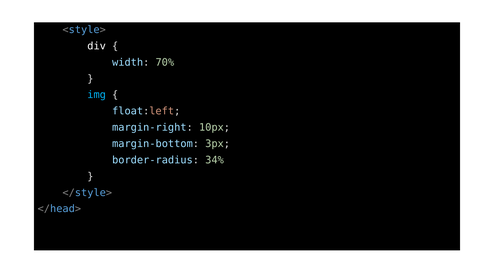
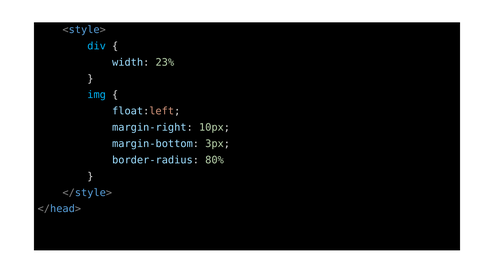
div colour: white -> light blue (97, 46)
70%: 70% -> 23% (165, 62)
34%: 34% -> 80% (215, 160)
